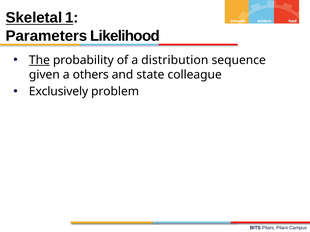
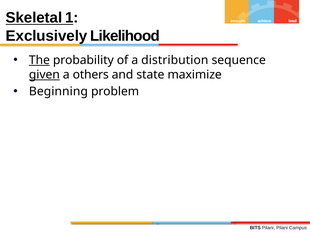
Parameters: Parameters -> Exclusively (46, 36)
given underline: none -> present (44, 75)
colleague: colleague -> maximize (195, 75)
Exclusively: Exclusively -> Beginning (58, 92)
